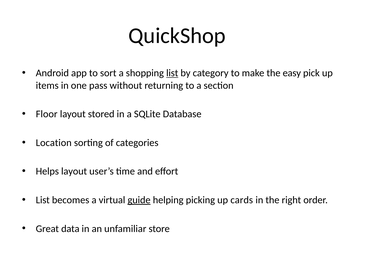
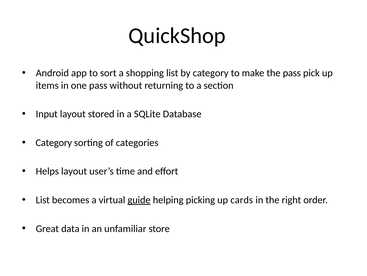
list underline: present -> none (172, 73)
the easy: easy -> pass (292, 73)
Floor: Floor -> Input (47, 114)
Location: Location -> Category (54, 142)
